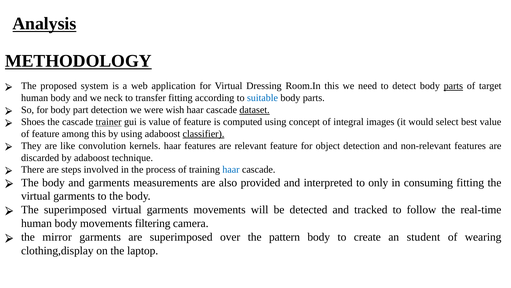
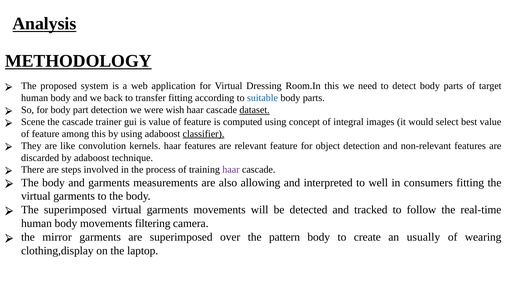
parts underline: present -> none (453, 86)
neck: neck -> back (113, 98)
Shoes: Shoes -> Scene (33, 122)
trainer underline: present -> none (109, 122)
haar colour: blue -> purple (231, 169)
provided: provided -> allowing (260, 182)
only: only -> well (378, 182)
consuming: consuming -> consumers (428, 182)
student: student -> usually (423, 237)
